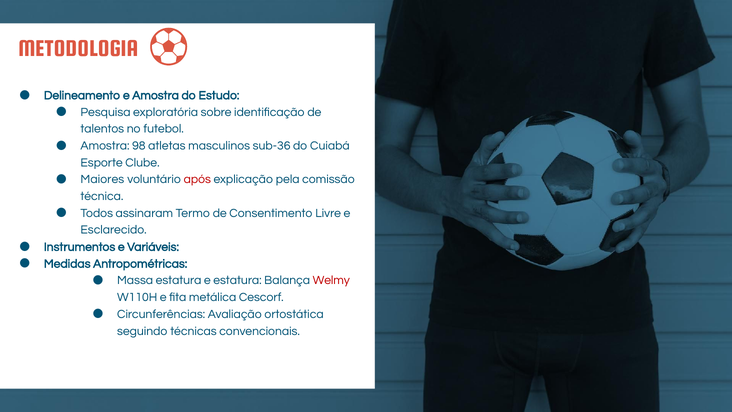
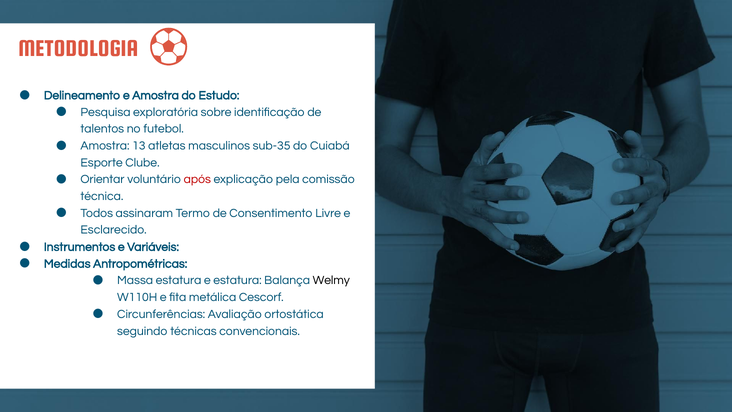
98: 98 -> 13 (139, 146)
sub-36: sub-36 -> sub-35 (272, 146)
Maiores: Maiores -> Orientar (102, 179)
Welmy colour: red -> black (331, 280)
